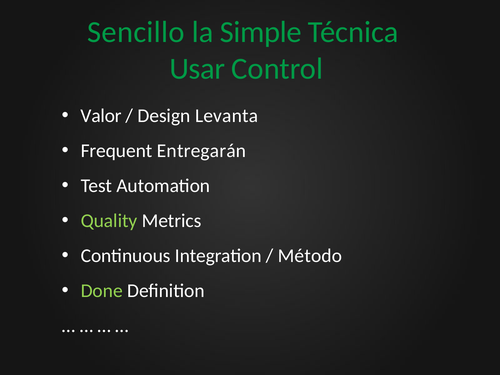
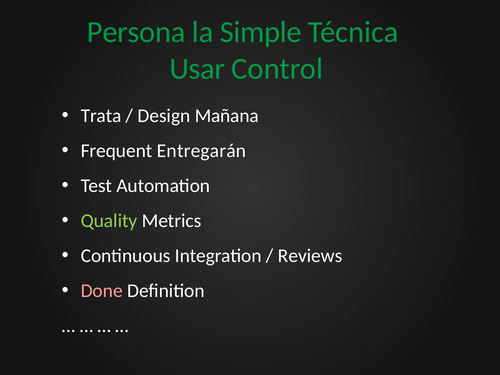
Sencillo: Sencillo -> Persona (136, 32)
Valor: Valor -> Trata (101, 116)
Levanta: Levanta -> Mañana (227, 116)
Método: Método -> Reviews (310, 256)
Done colour: light green -> pink (102, 291)
